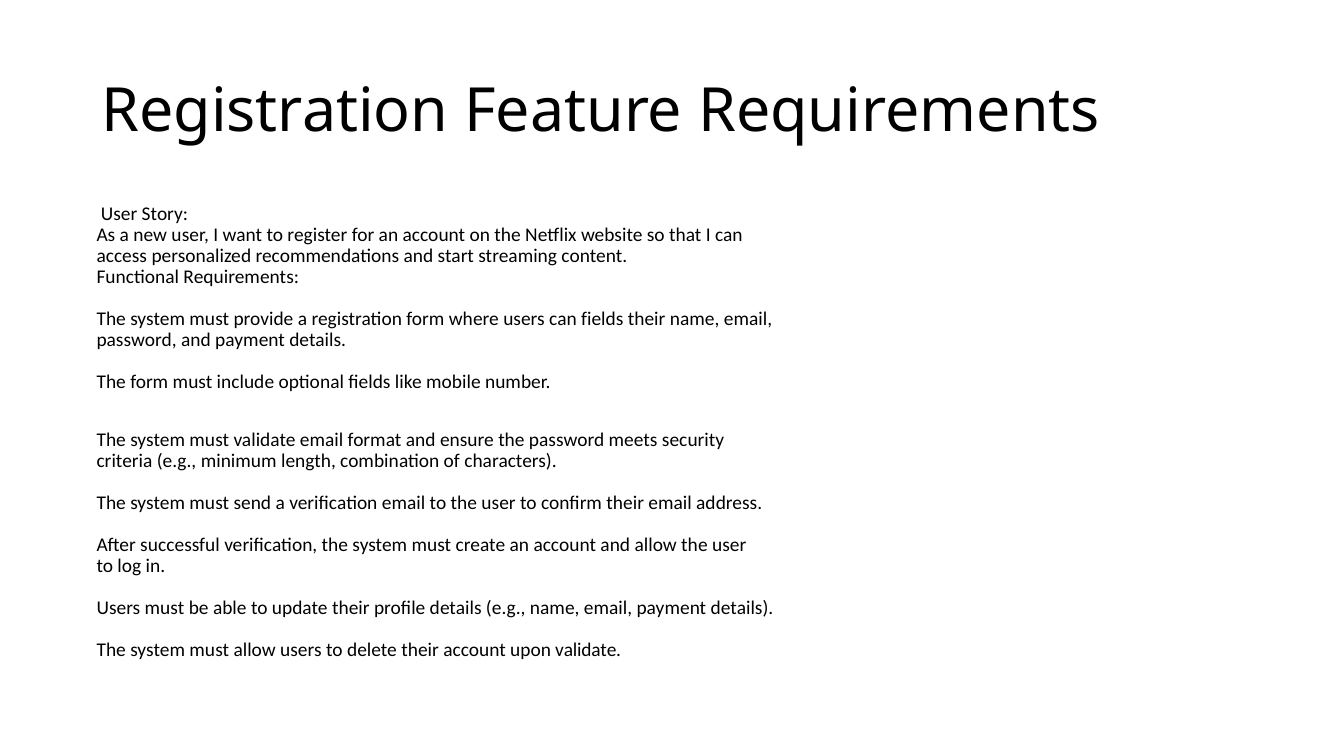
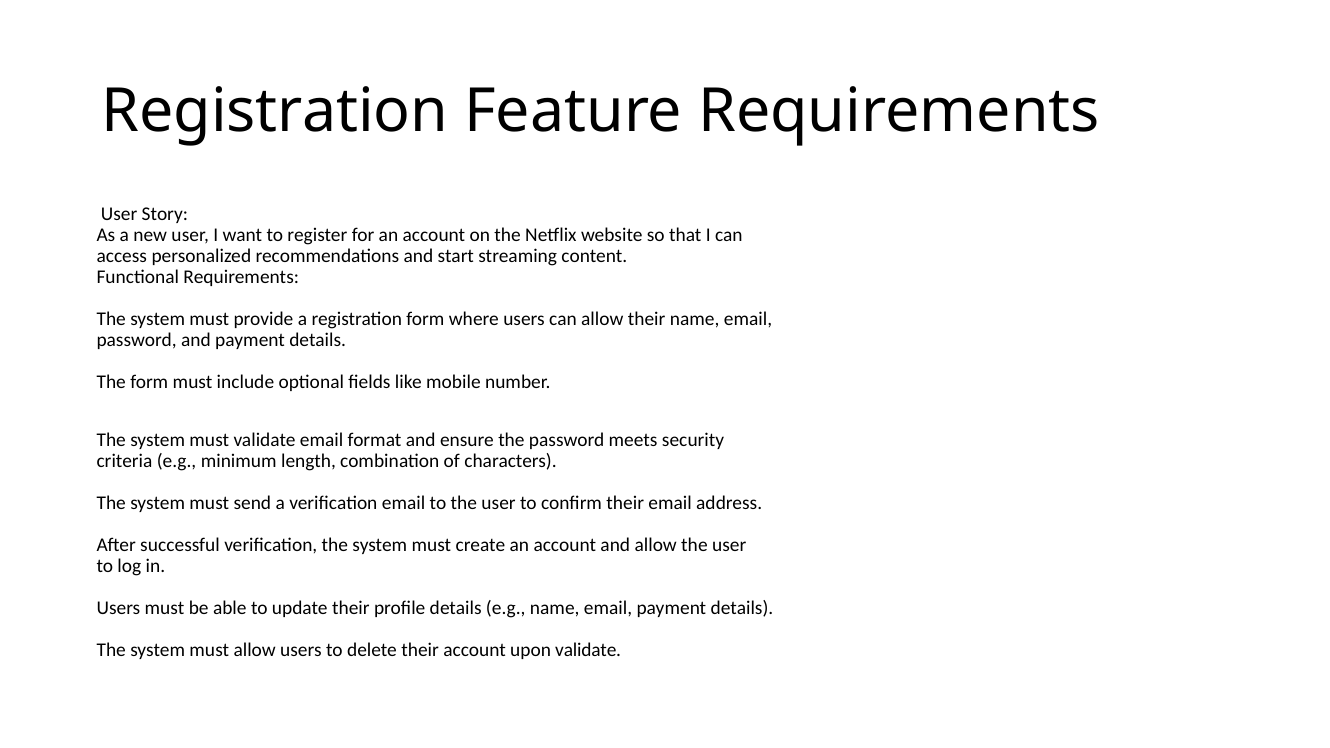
can fields: fields -> allow (602, 319)
